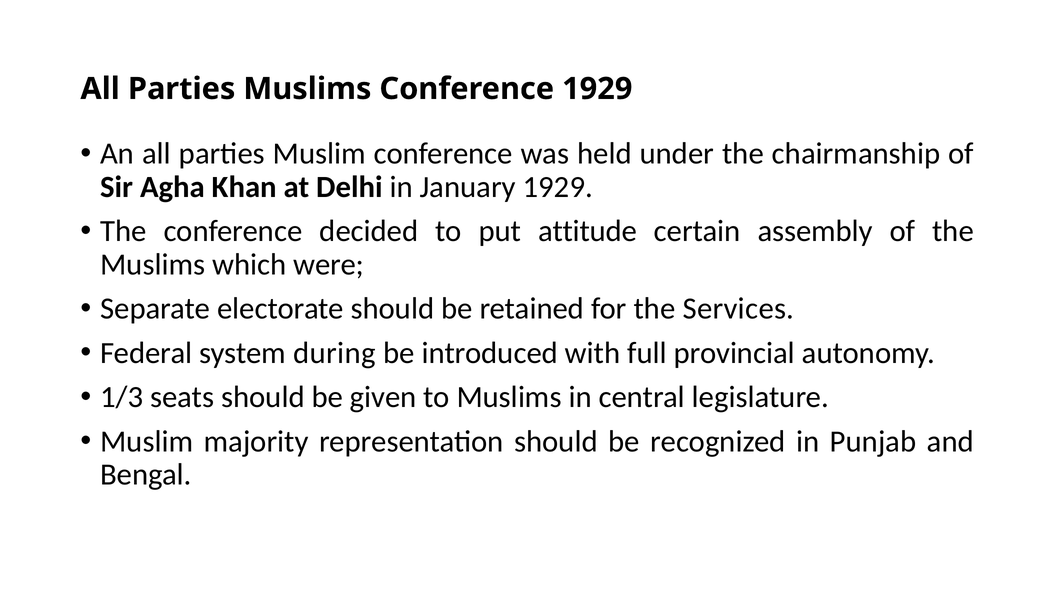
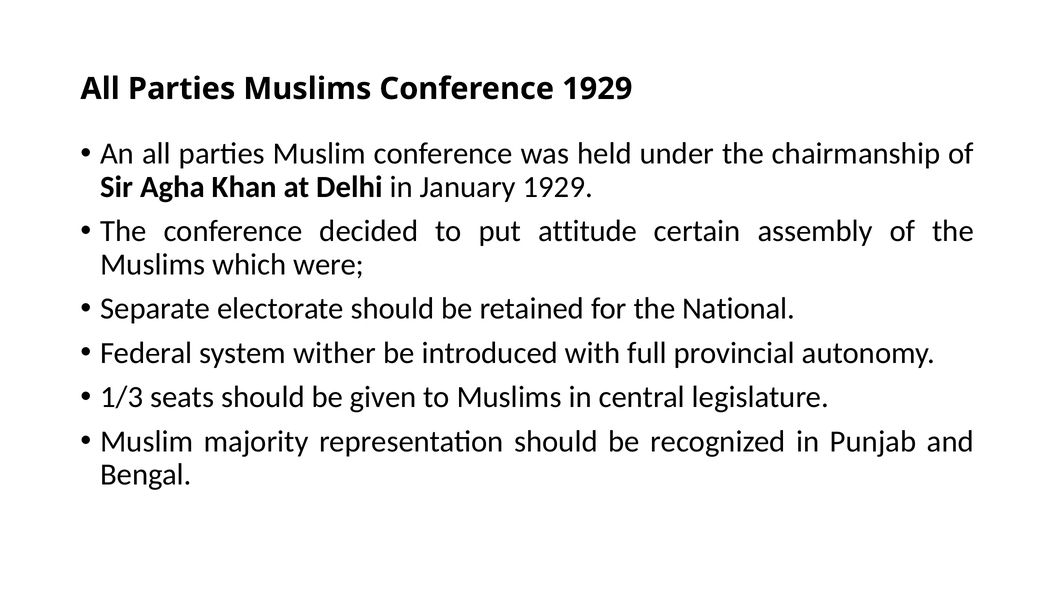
Services: Services -> National (739, 308)
during: during -> wither (335, 353)
